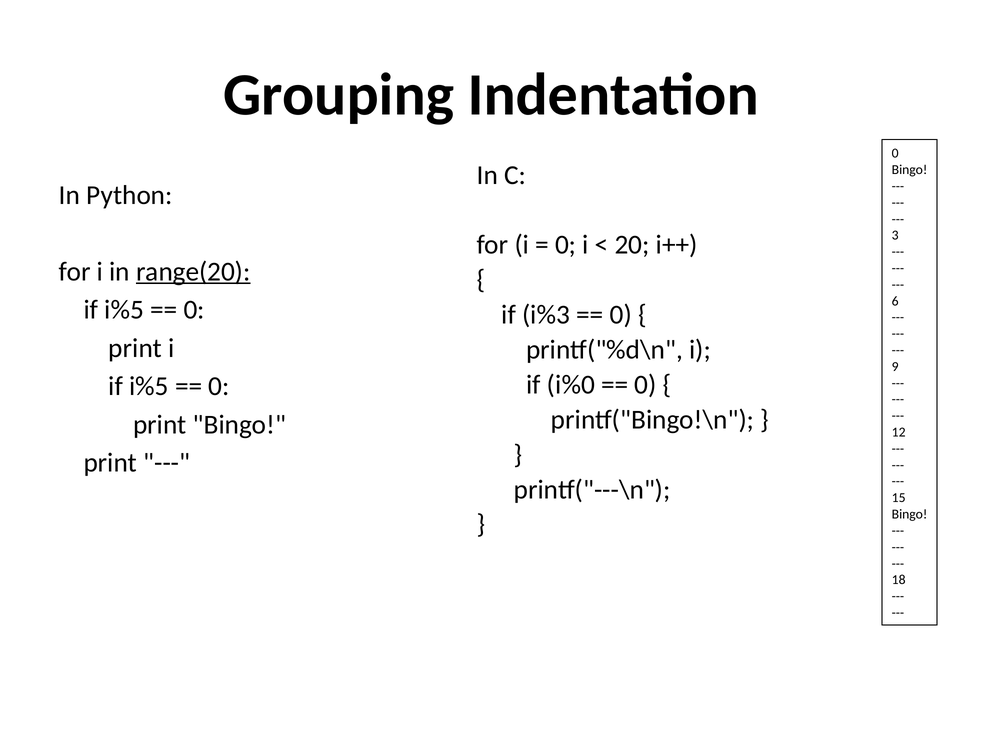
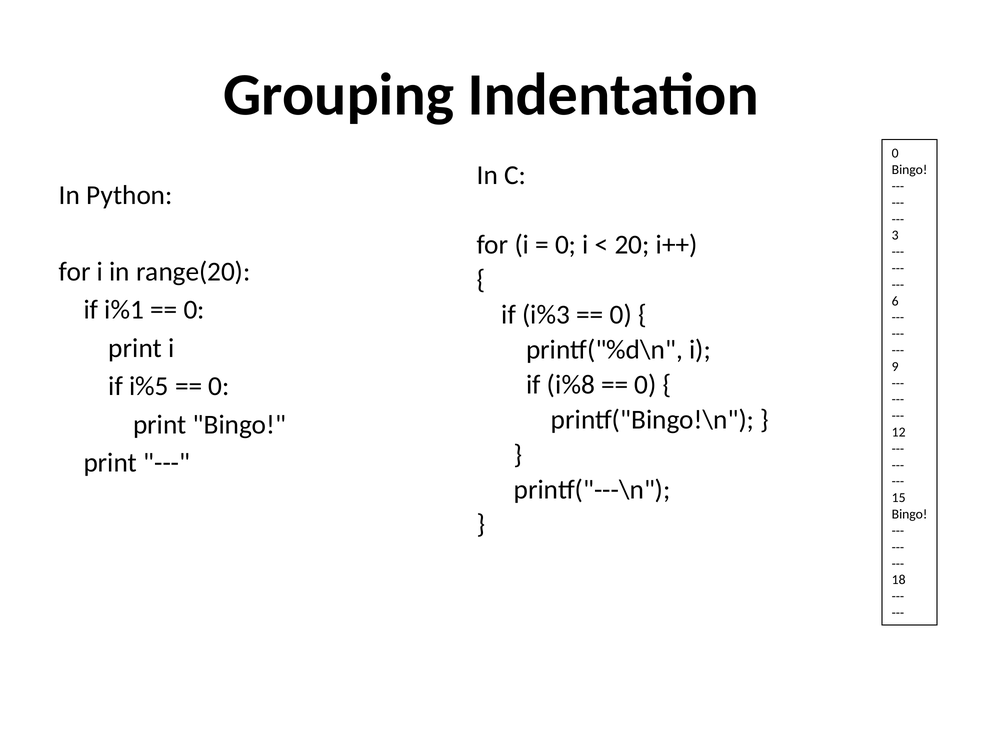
range(20 underline: present -> none (193, 272)
i%5: i%5 -> i%1 (124, 310)
i%0: i%0 -> i%8 (571, 385)
